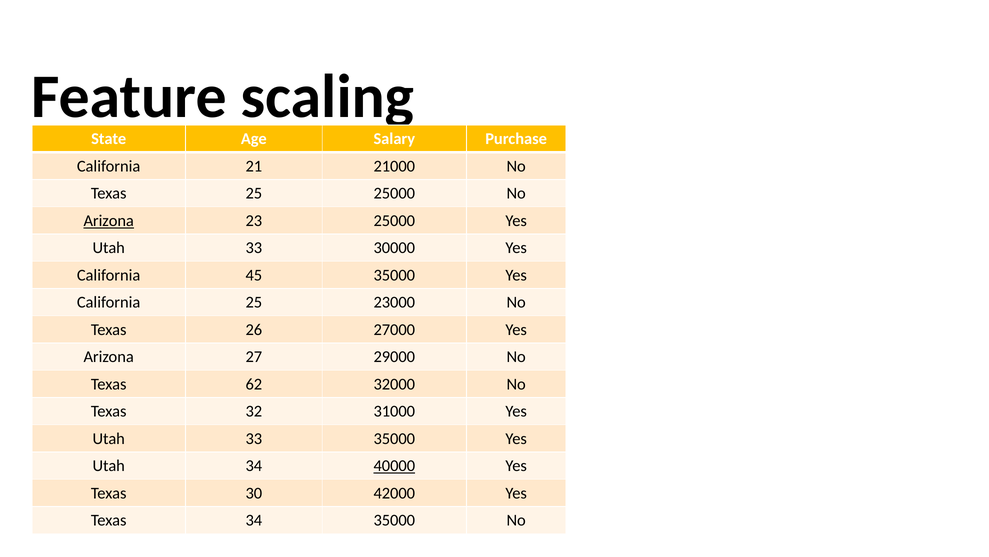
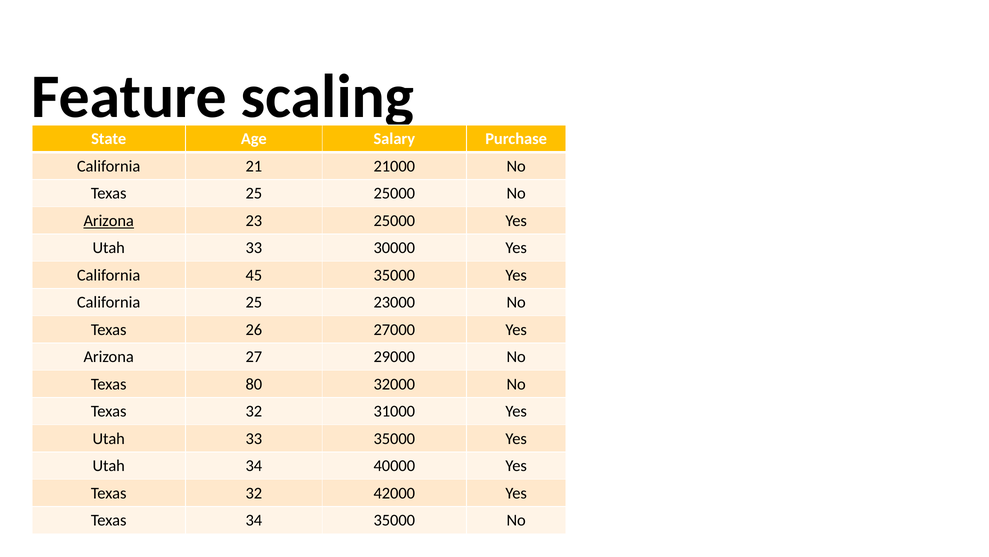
62: 62 -> 80 (254, 384)
40000 underline: present -> none (394, 465)
30: 30 -> 32 (254, 493)
